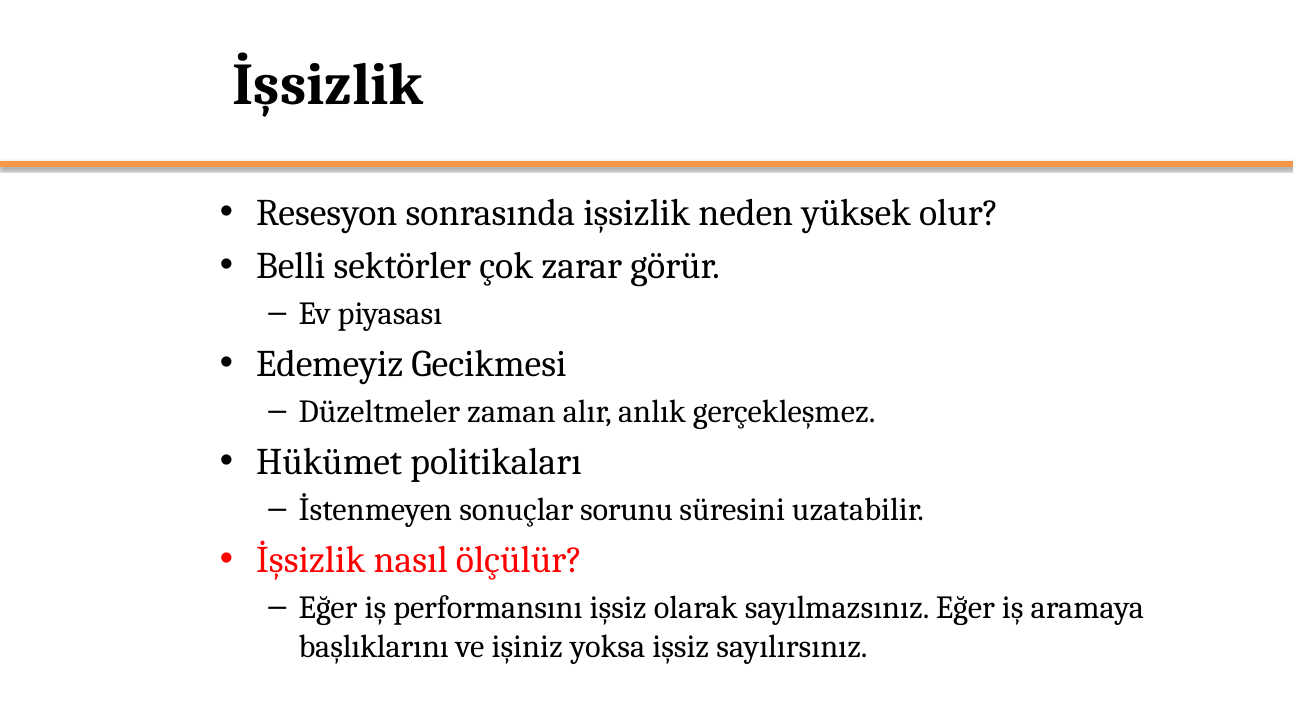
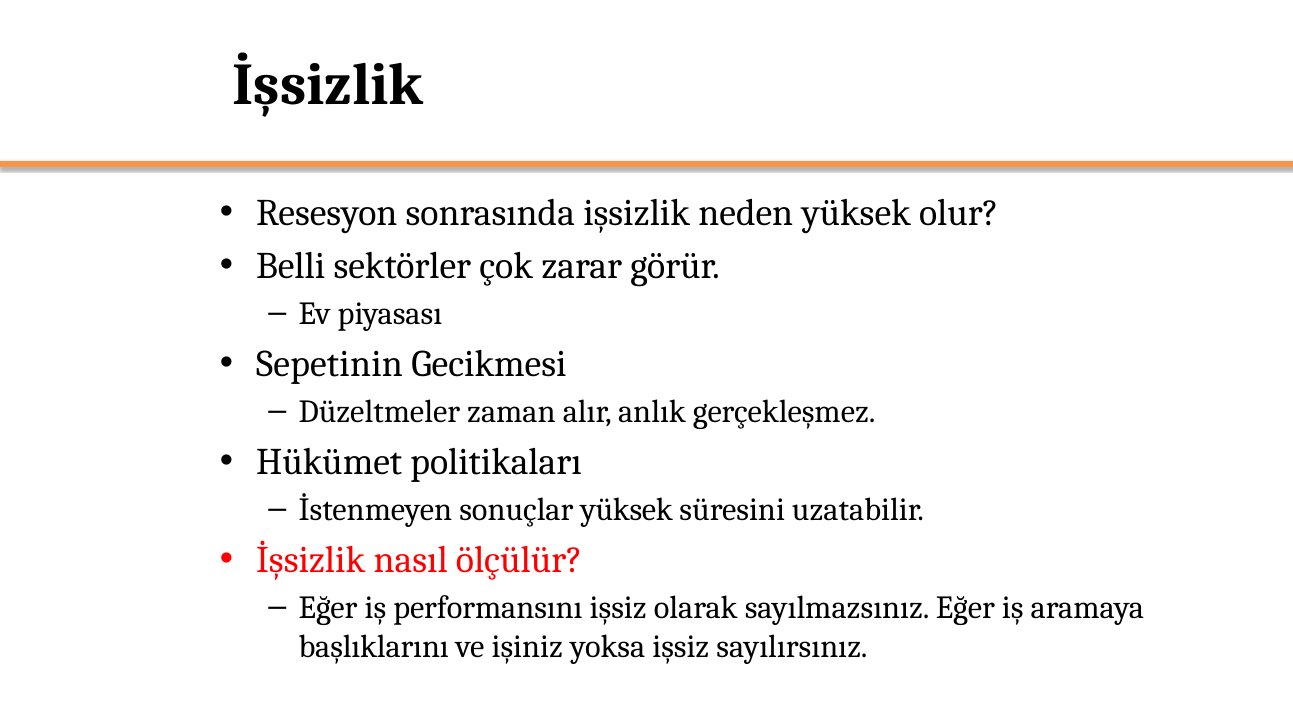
Edemeyiz: Edemeyiz -> Sepetinin (330, 364)
sonuçlar sorunu: sorunu -> yüksek (627, 510)
